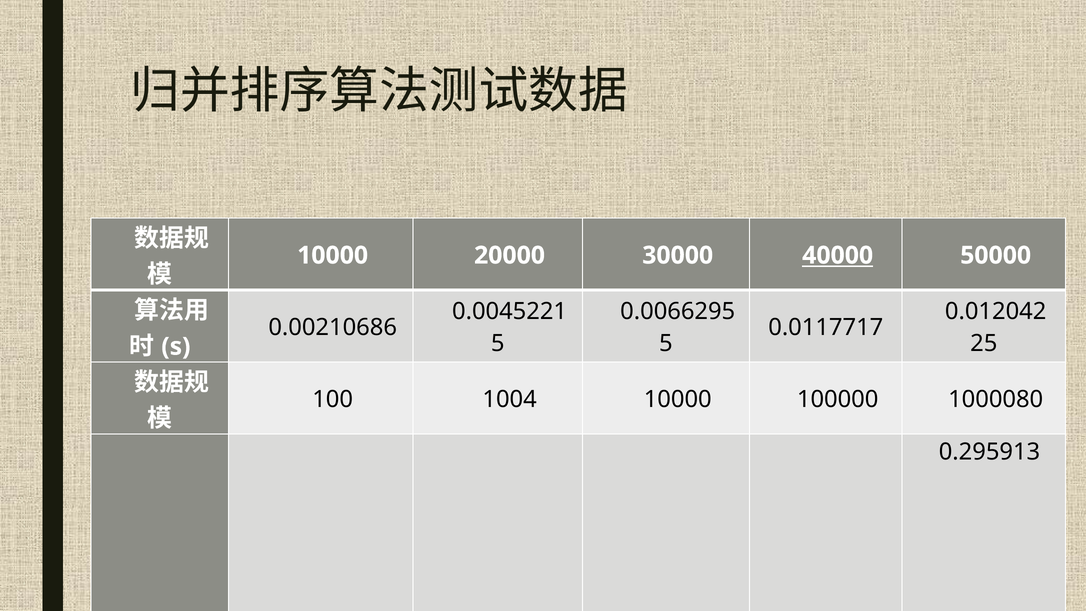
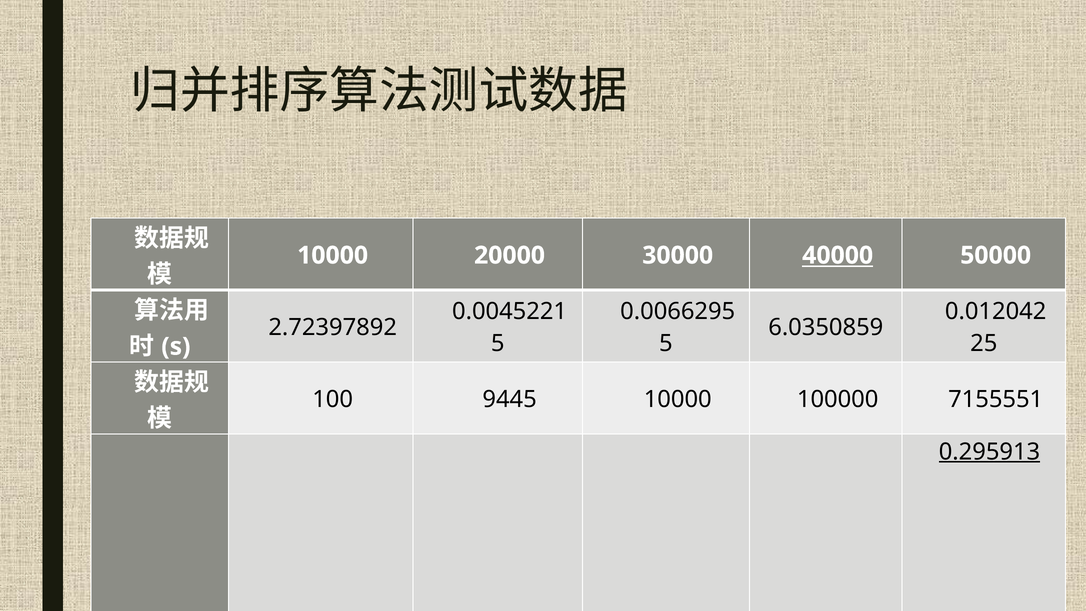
0.00210686: 0.00210686 -> 2.72397892 (333, 327)
0.0117717: 0.0117717 -> 6.0350859 (826, 327)
1004: 1004 -> 9445 (510, 399)
1000080: 1000080 -> 7155551 (996, 399)
0.295913 underline: none -> present (989, 452)
